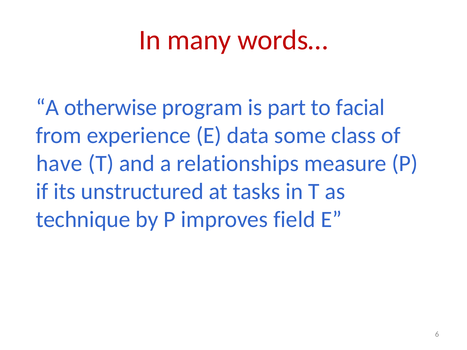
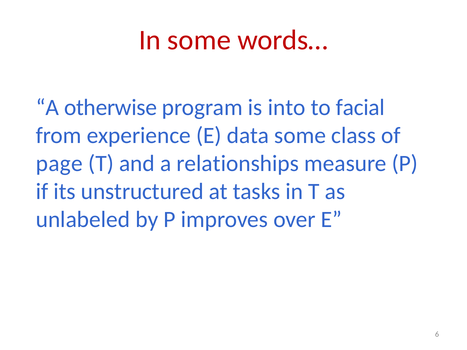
In many: many -> some (199, 40)
part: part -> into (287, 107)
have: have -> page (59, 163)
technique: technique -> unlabeled (83, 220)
field: field -> over (294, 220)
